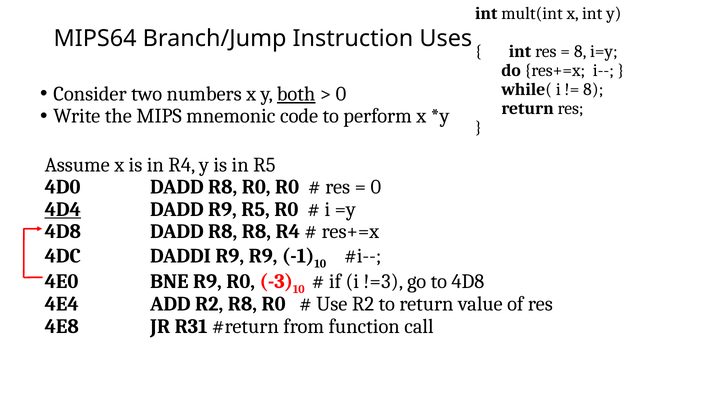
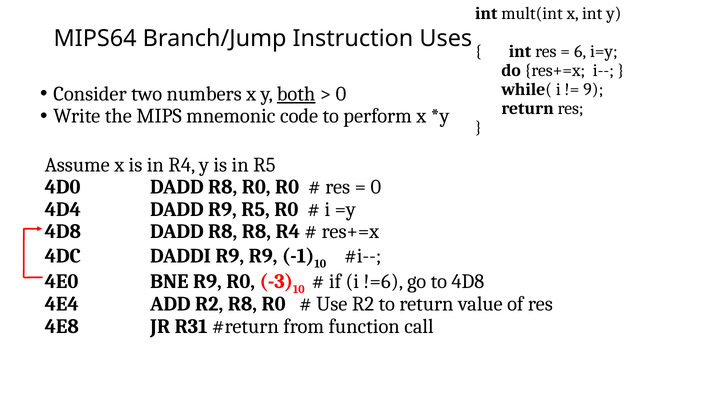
8: 8 -> 6 (580, 51)
8: 8 -> 9 (593, 89)
4D4 underline: present -> none (63, 209)
!=3: !=3 -> !=6 (383, 281)
